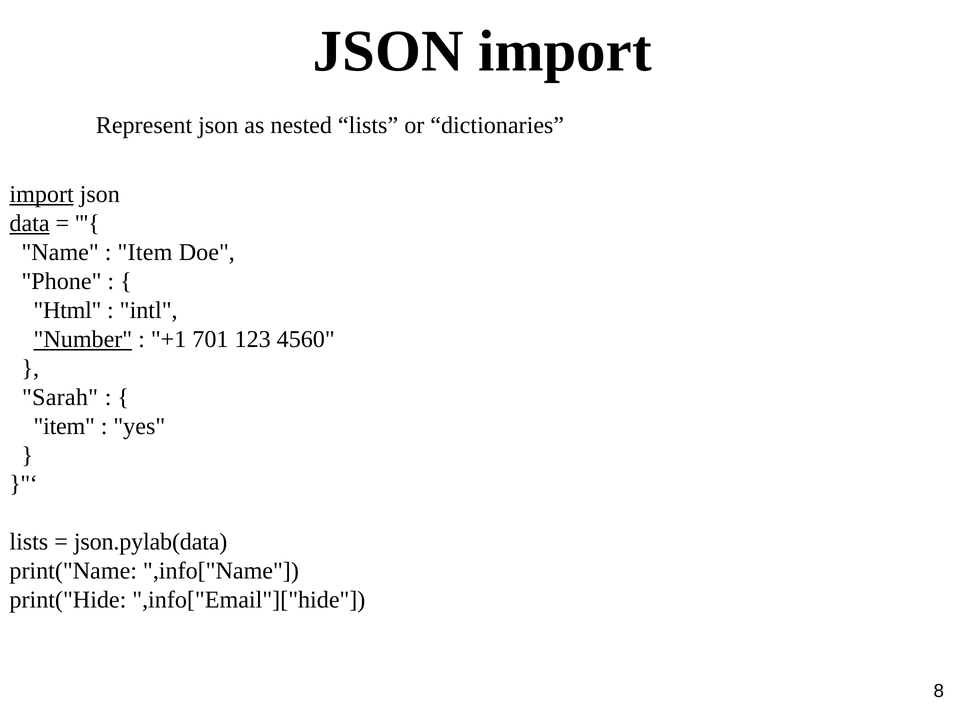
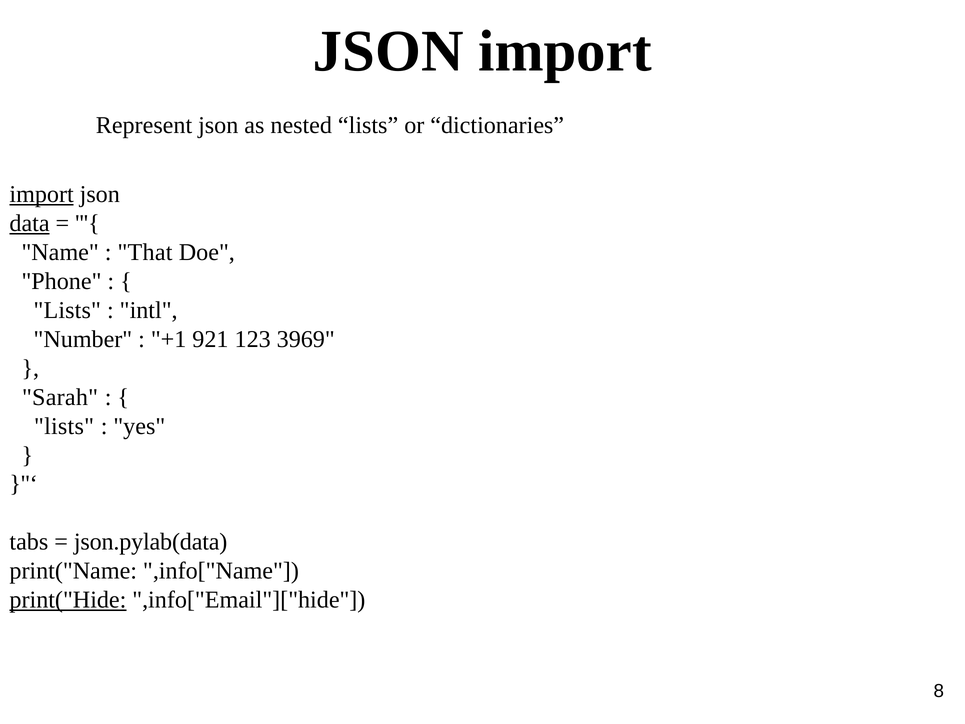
Item: Item -> That (145, 252)
Html: Html -> Lists (67, 310)
Number underline: present -> none (83, 339)
701: 701 -> 921 (210, 339)
4560: 4560 -> 3969 (306, 339)
item: item -> lists (64, 426)
lists: lists -> tabs (29, 542)
print("Hide underline: none -> present (68, 600)
